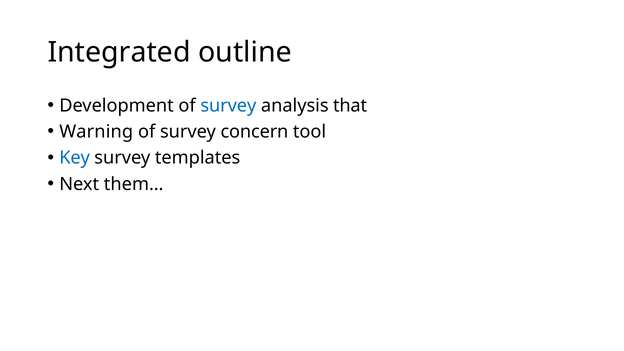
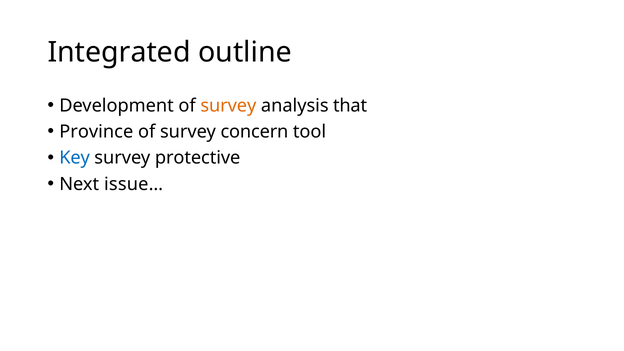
survey colour: blue -> orange (228, 106)
Warning: Warning -> Province (96, 132)
templates: templates -> protective (198, 158)
them…: them… -> issue… (134, 184)
